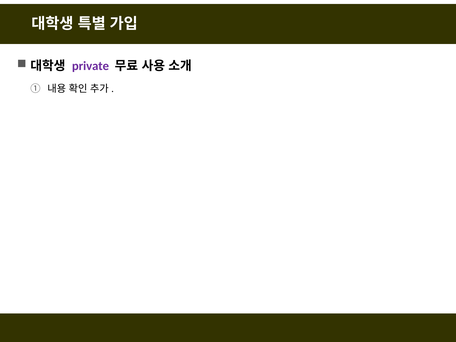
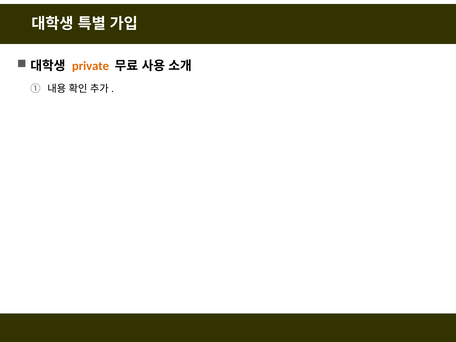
private colour: purple -> orange (90, 66)
